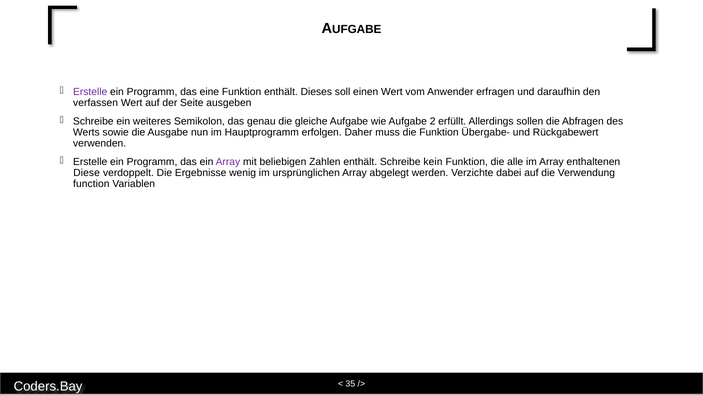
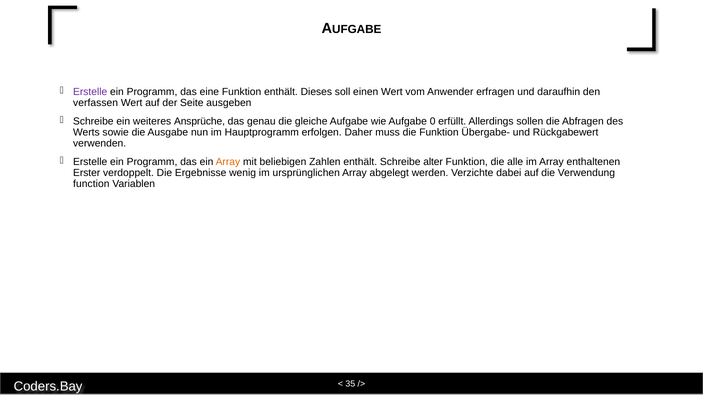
Semikolon: Semikolon -> Ansprüche (200, 122)
2: 2 -> 0 (433, 122)
Array colour: purple -> orange (228, 162)
kein: kein -> alter (433, 162)
Diese: Diese -> Erster (87, 173)
